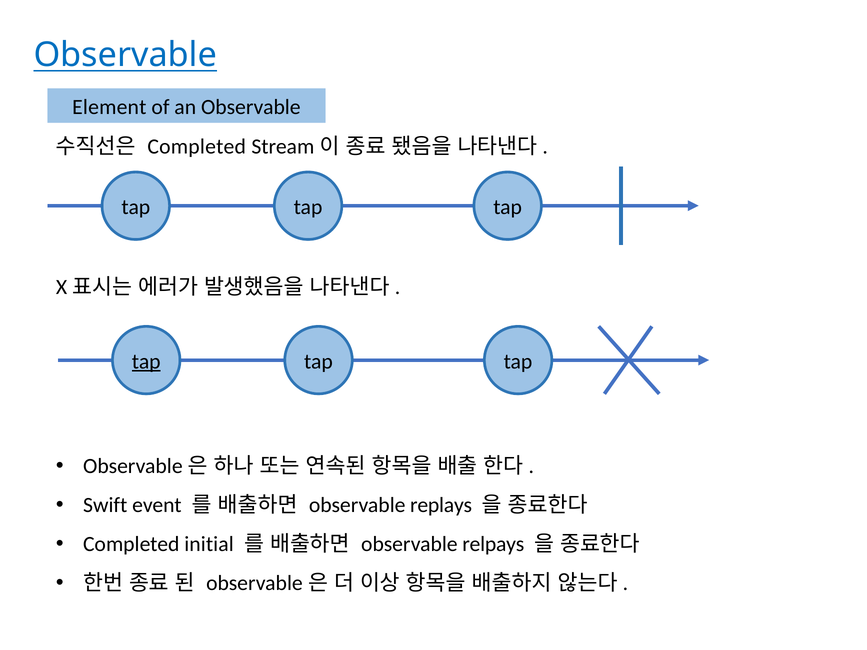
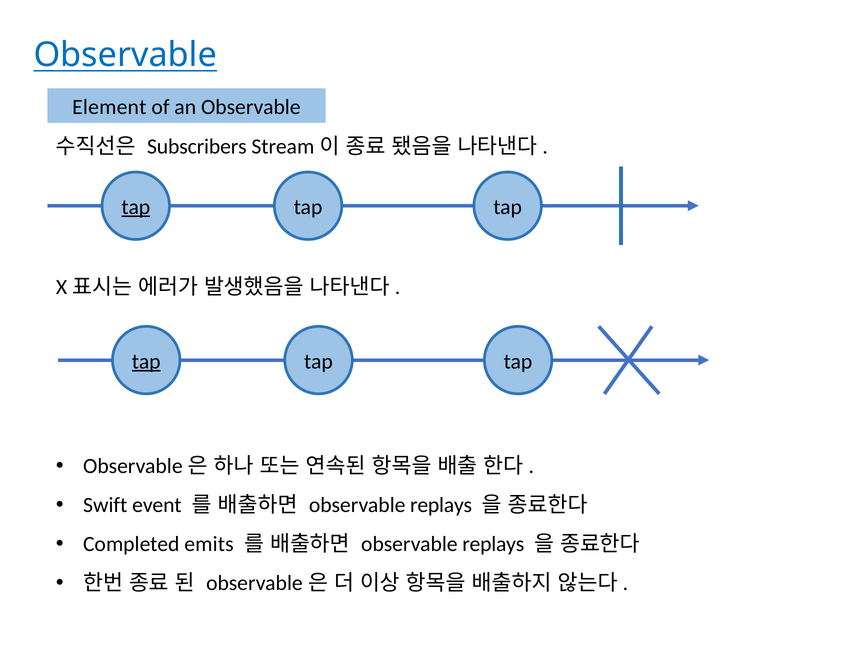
Completed: Completed -> Subscribers (197, 146)
tap underline: none -> present (136, 207)
initial: initial -> emits (209, 544)
relpays: relpays -> replays (493, 544)
